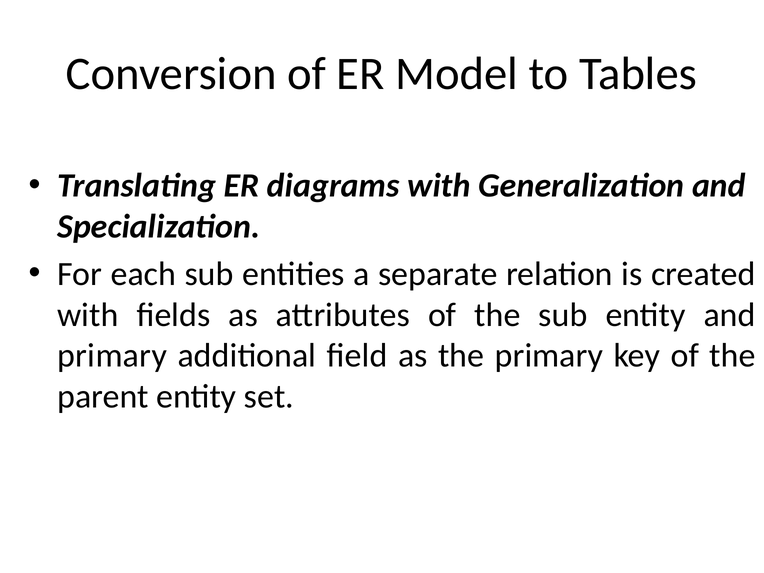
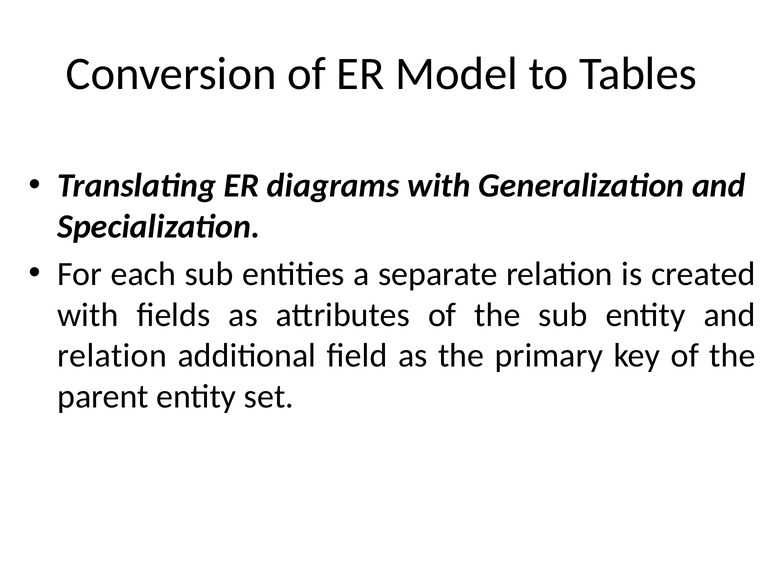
primary: primary -> relation (112, 356)
